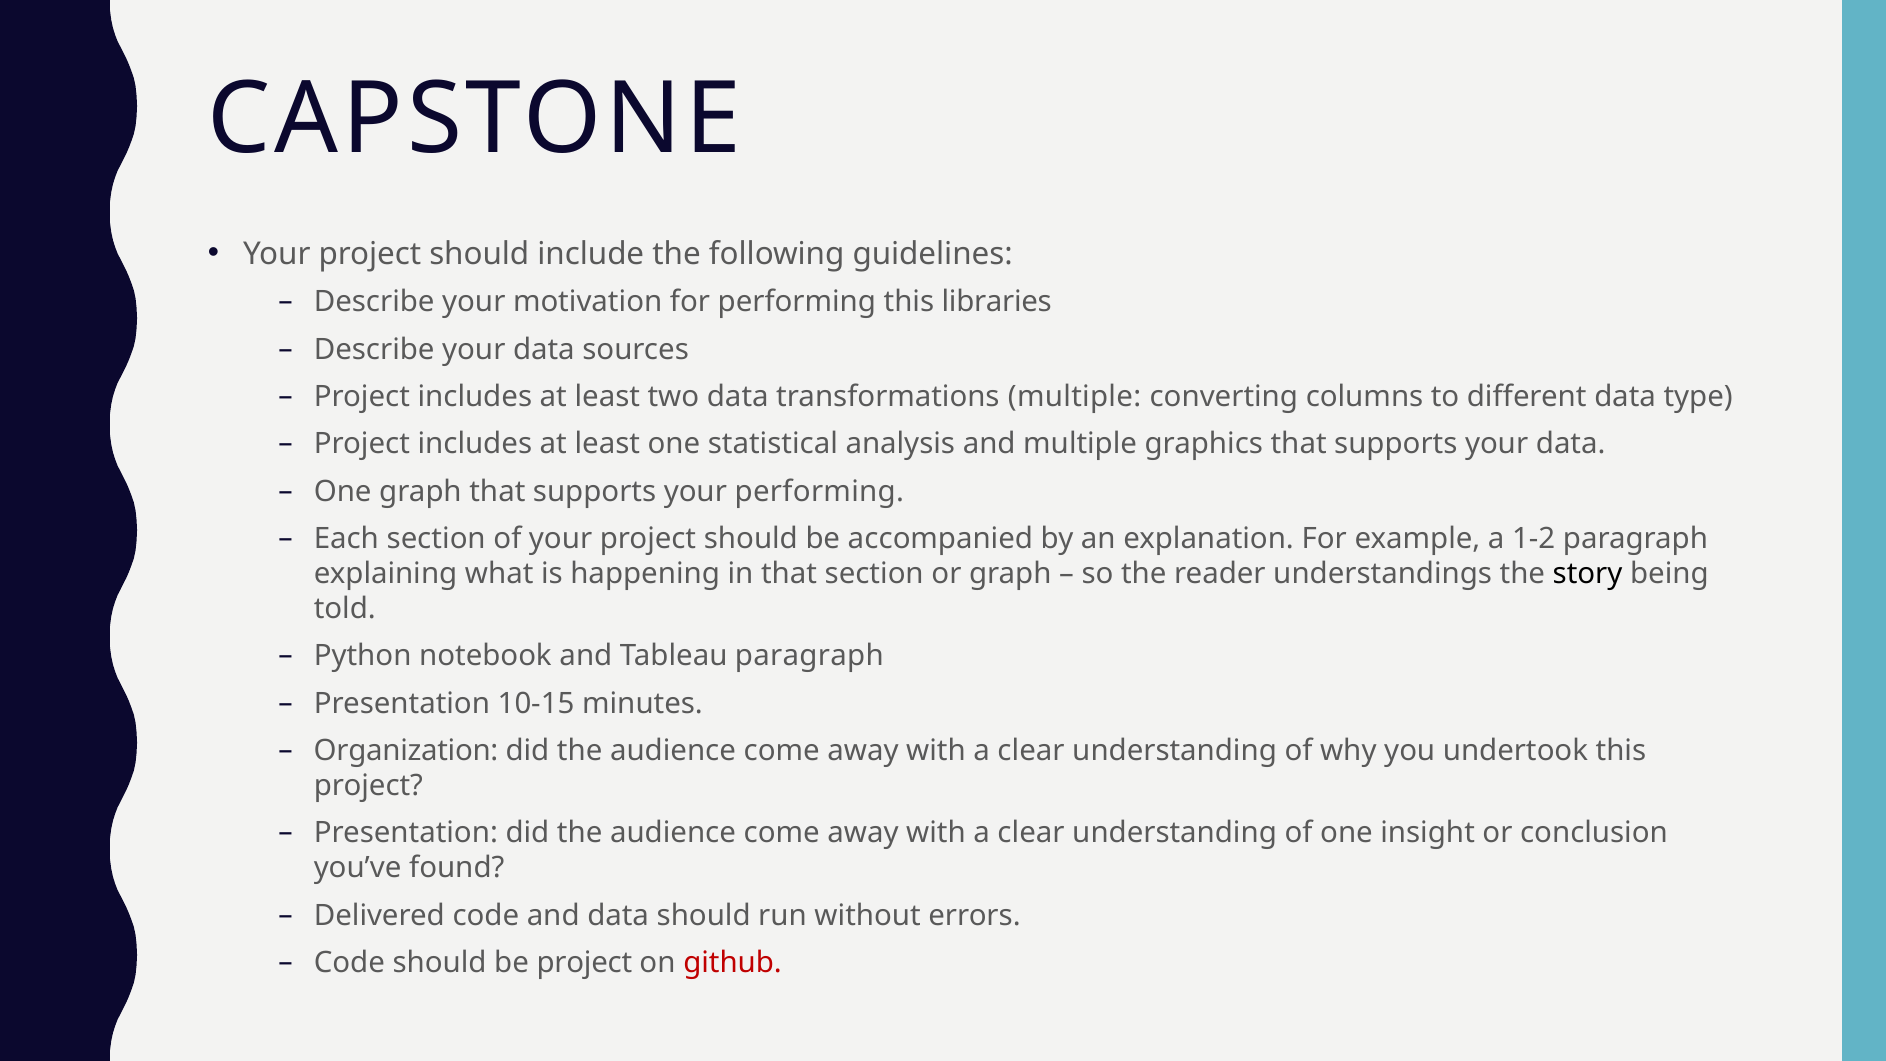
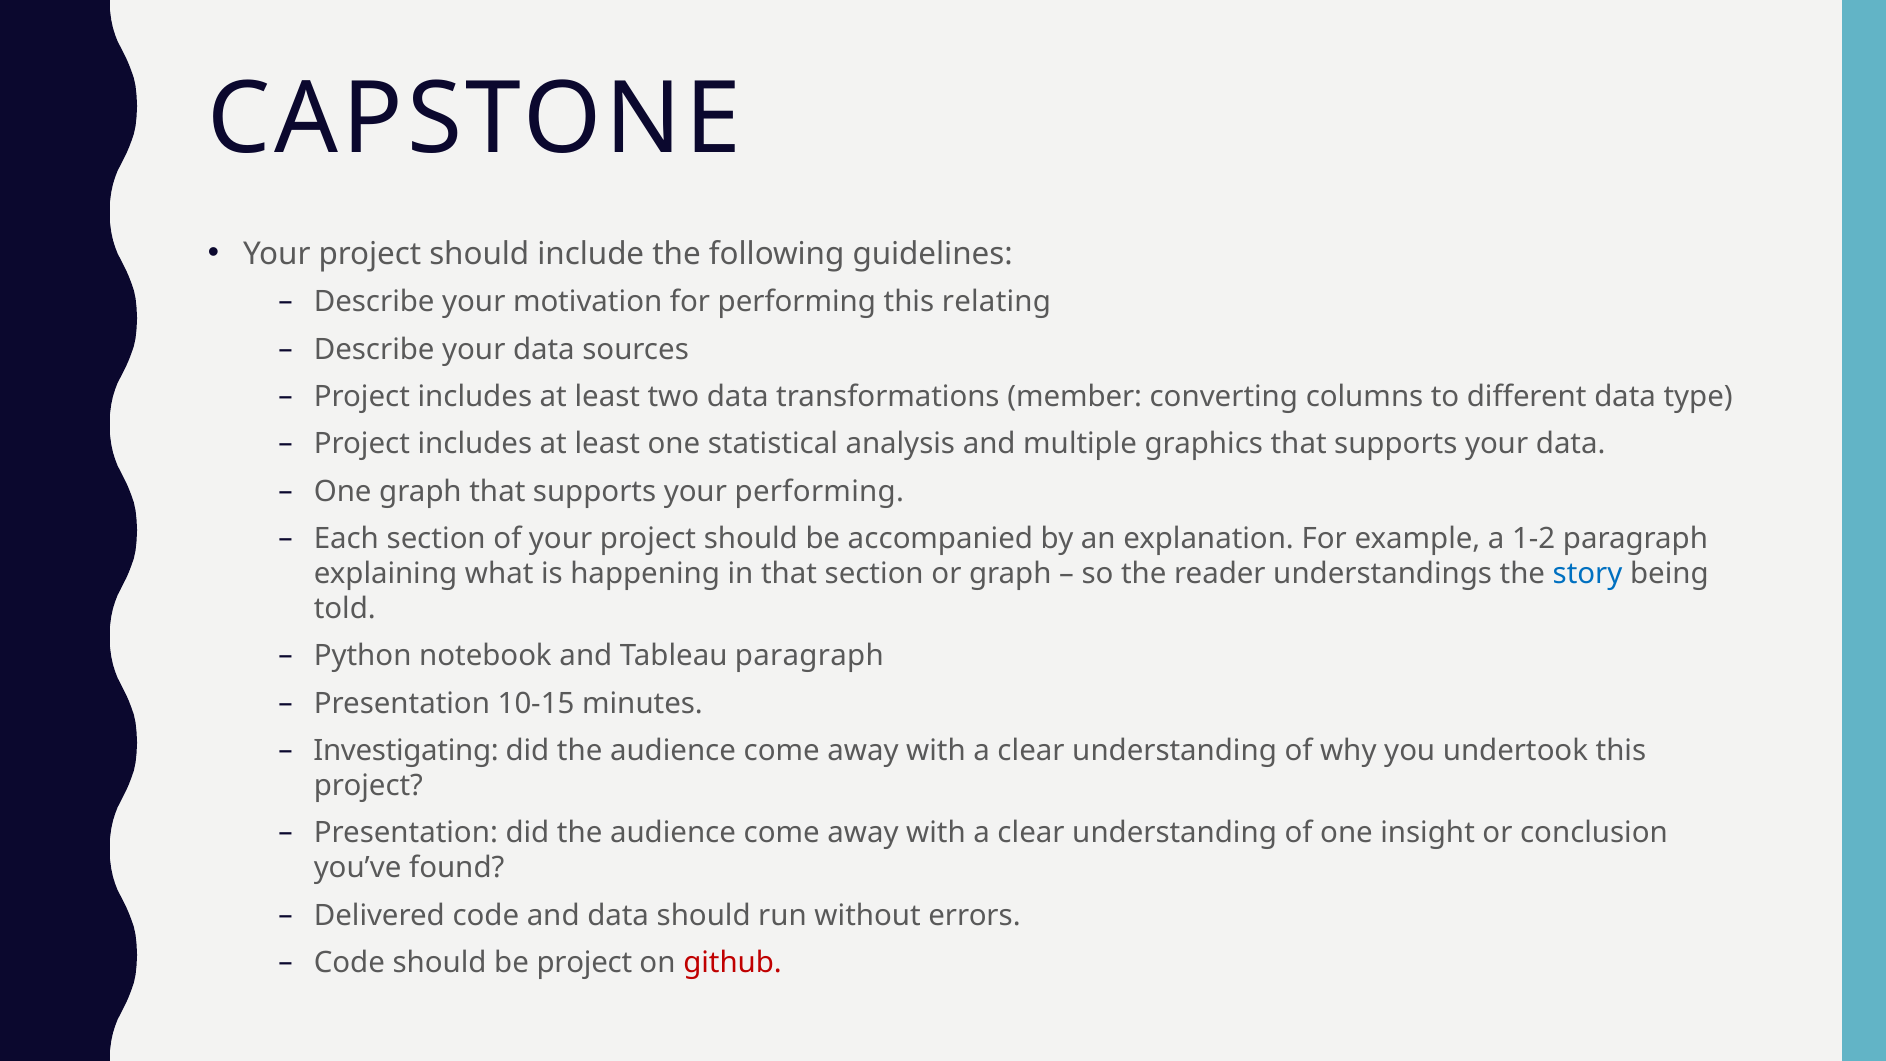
libraries: libraries -> relating (996, 302)
transformations multiple: multiple -> member (1075, 397)
story colour: black -> blue (1588, 574)
Organization: Organization -> Investigating (406, 751)
